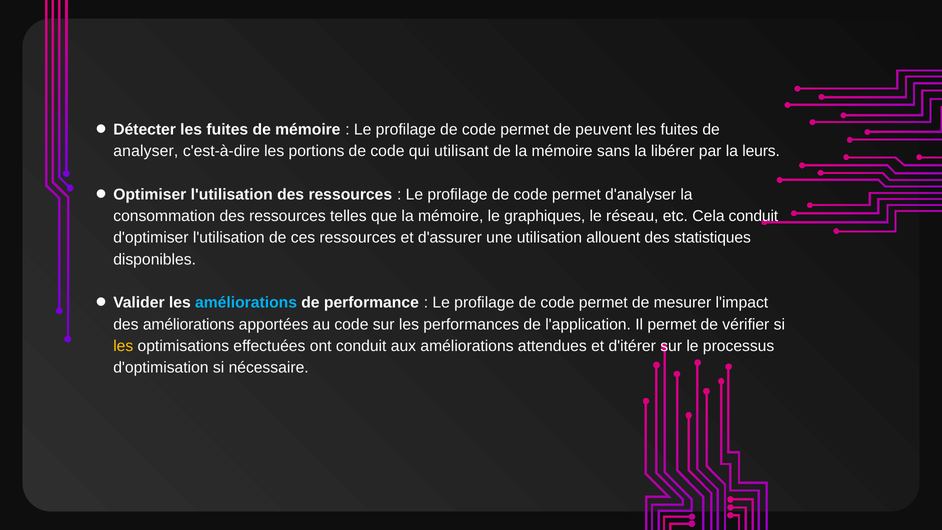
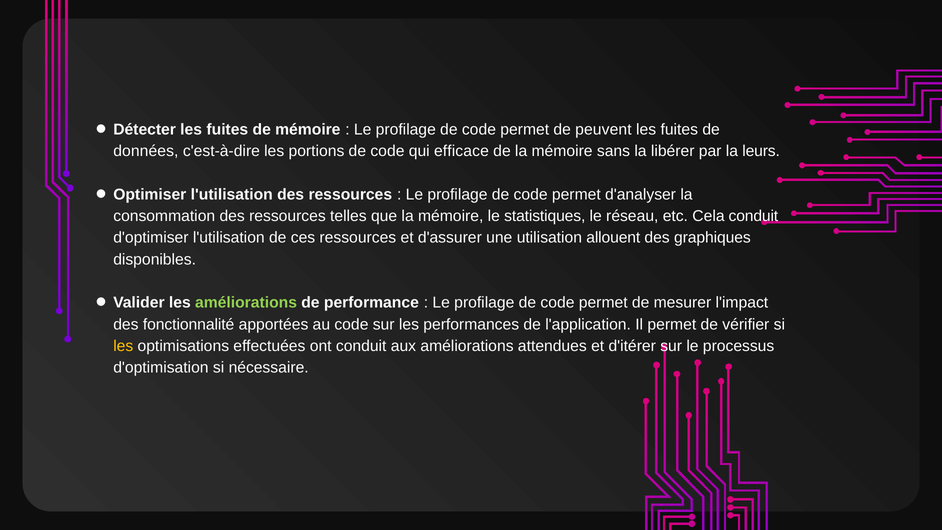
analyser: analyser -> données (146, 151)
utilisant: utilisant -> efficace (461, 151)
graphiques: graphiques -> statistiques (545, 216)
statistiques: statistiques -> graphiques (712, 238)
améliorations colour: light blue -> light green (246, 303)
des améliorations: améliorations -> fonctionnalité (189, 324)
